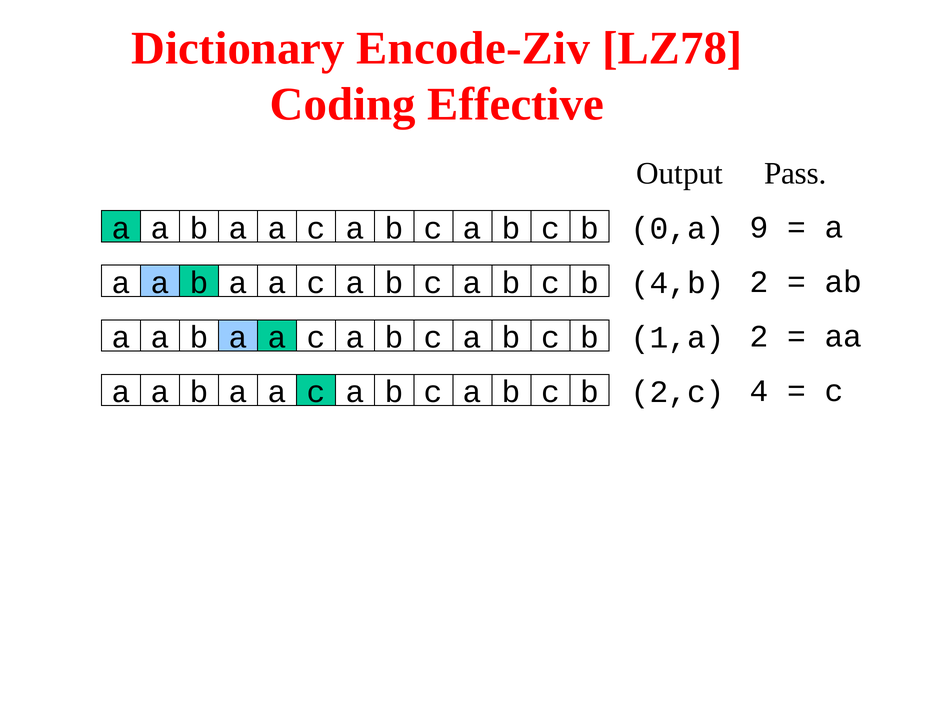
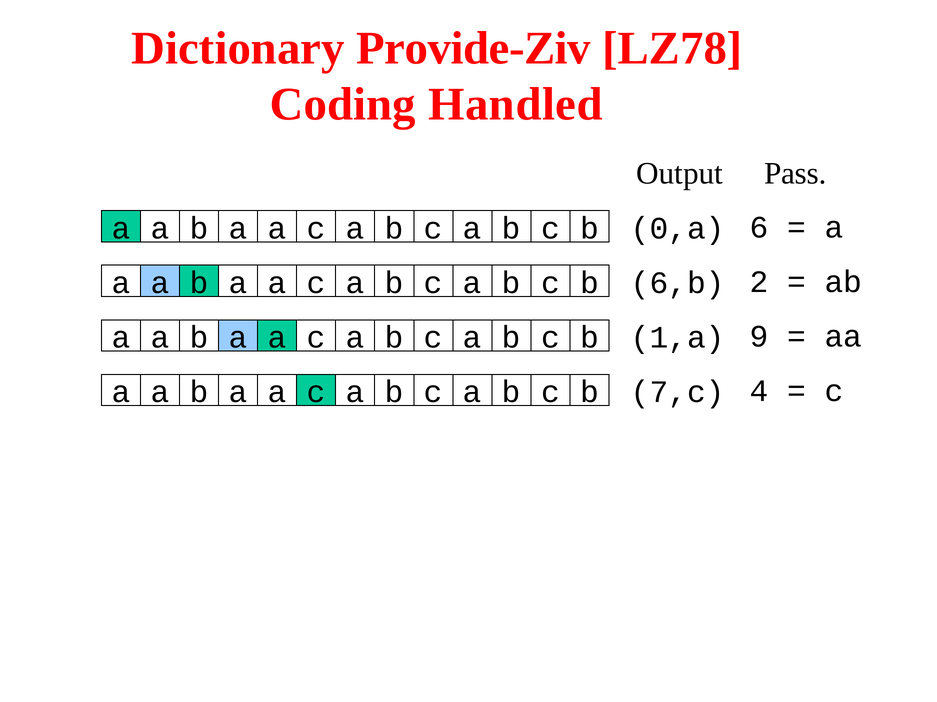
Encode-Ziv: Encode-Ziv -> Provide-Ziv (474, 48)
Effective: Effective -> Handled (515, 105)
9: 9 -> 6 (759, 228)
4,b: 4,b -> 6,b (678, 283)
1,a 2: 2 -> 9 (759, 337)
2,c: 2,c -> 7,c (678, 392)
